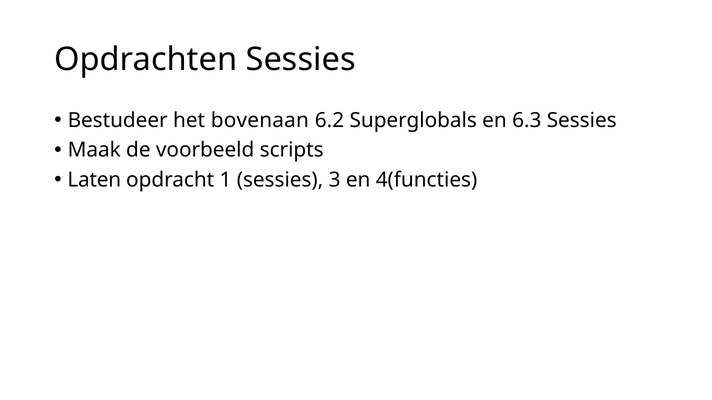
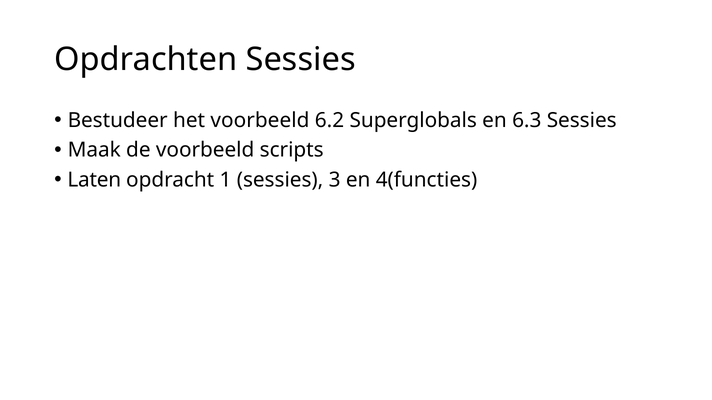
het bovenaan: bovenaan -> voorbeeld (260, 120)
